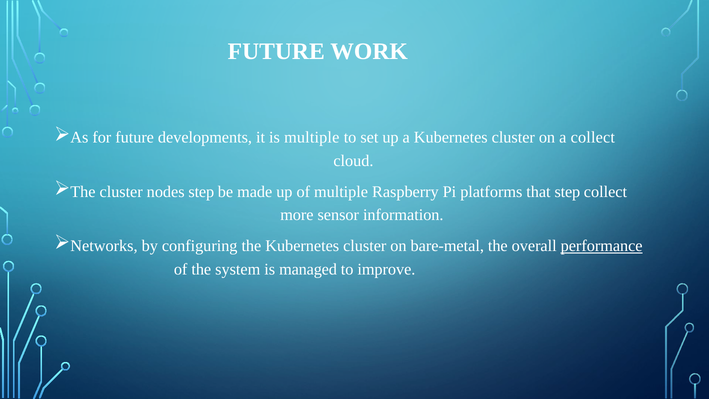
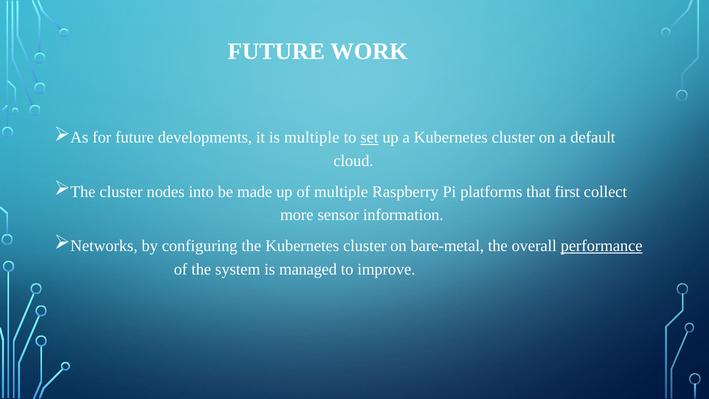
set underline: none -> present (369, 137)
a collect: collect -> default (593, 137)
nodes step: step -> into (201, 192)
that step: step -> first (567, 192)
